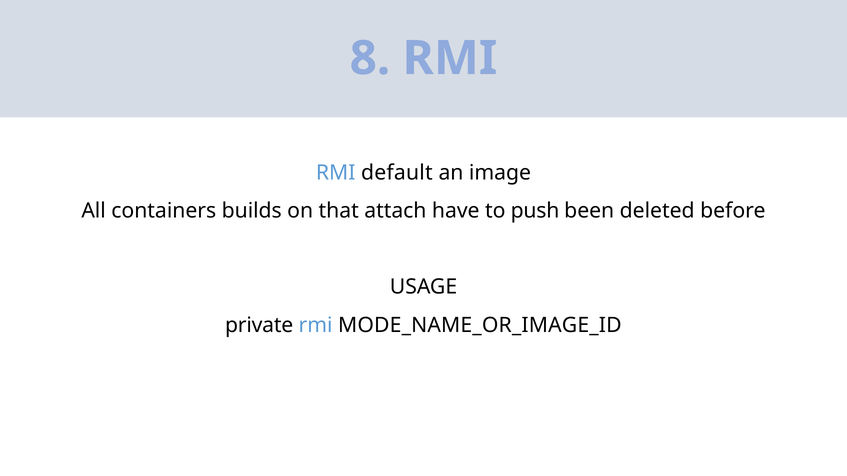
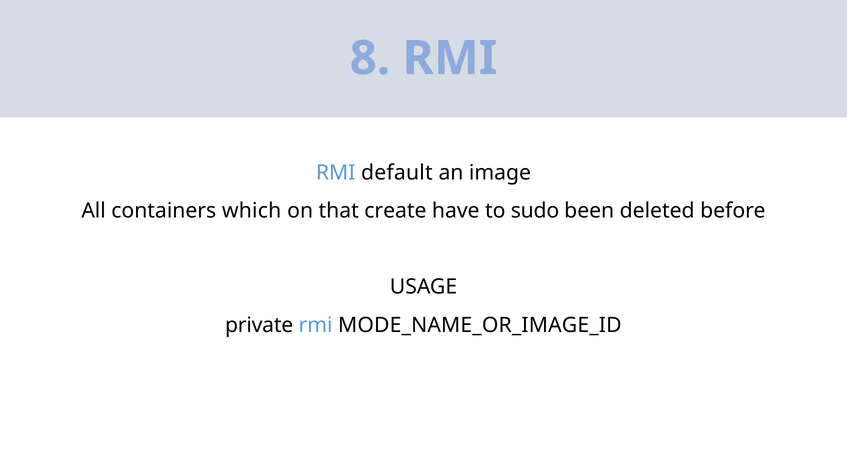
builds: builds -> which (252, 211)
attach: attach -> create (395, 211)
push: push -> sudo (535, 211)
